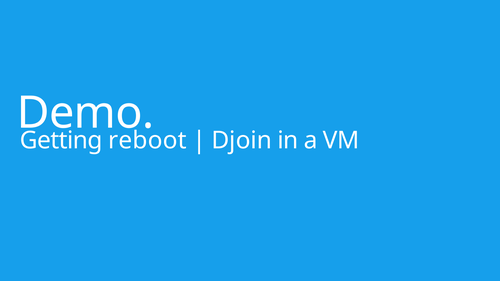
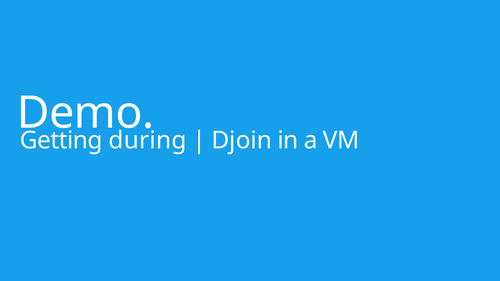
reboot: reboot -> during (147, 140)
